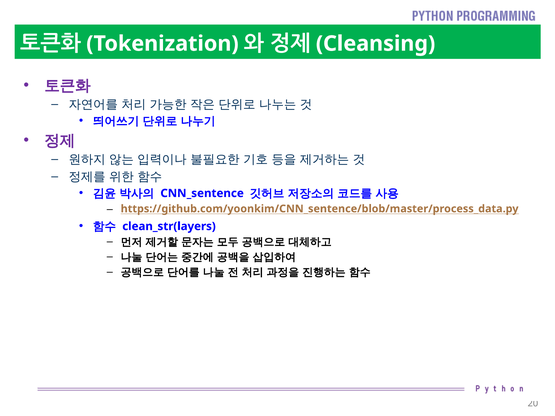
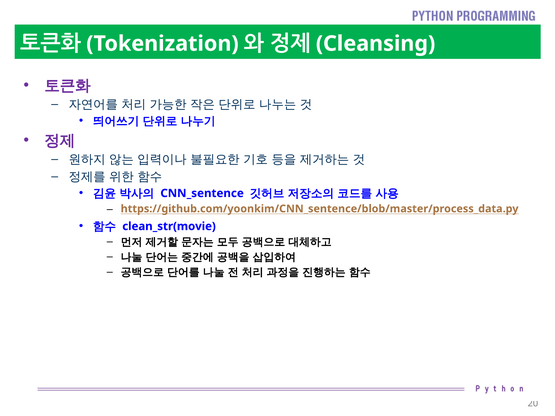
clean_str(layers: clean_str(layers -> clean_str(movie (169, 226)
